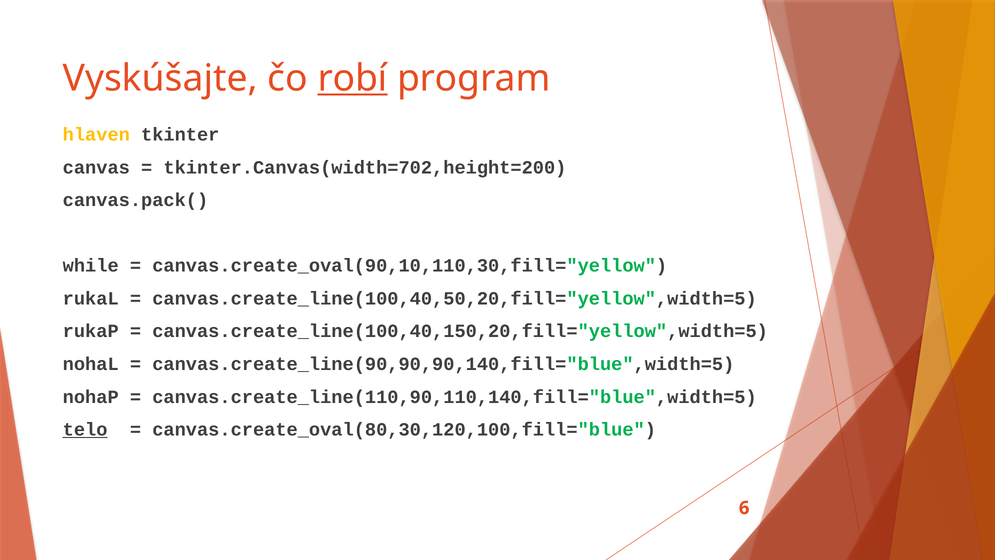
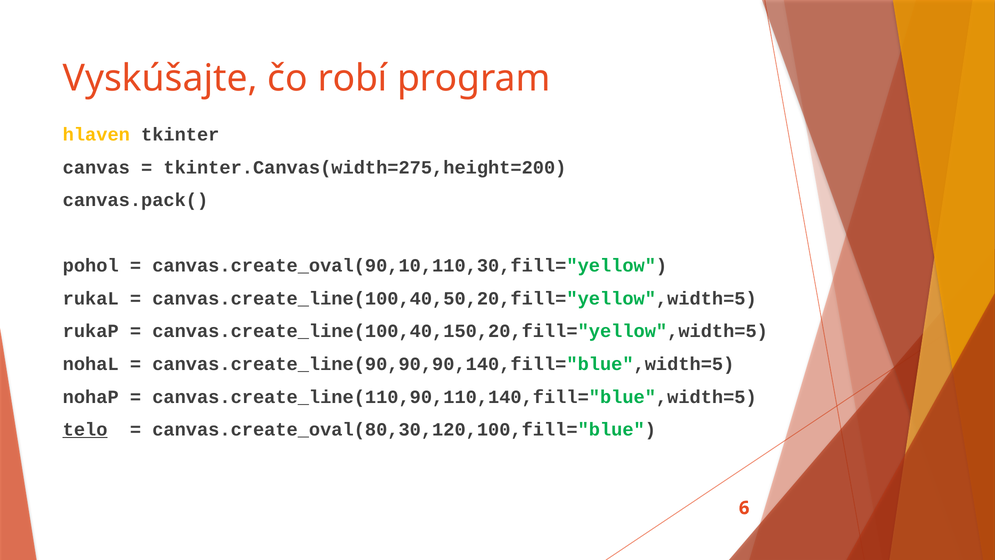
robí underline: present -> none (353, 78)
tkinter.Canvas(width=702,height=200: tkinter.Canvas(width=702,height=200 -> tkinter.Canvas(width=275,height=200 (365, 167)
while: while -> pohol (91, 266)
